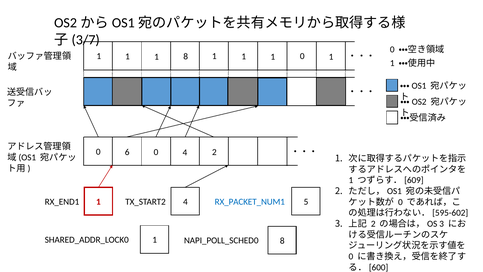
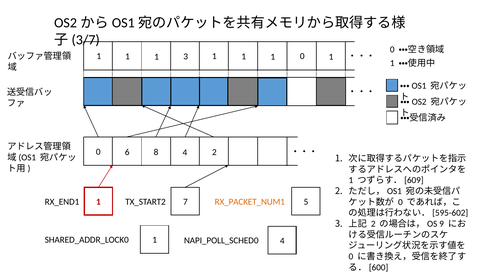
1 8: 8 -> 3 (186, 57)
0 0: 0 -> 8 (156, 152)
RX_PACKET_NUM1 colour: blue -> orange (250, 201)
1 4: 4 -> 7 (185, 201)
3: 3 -> 9 (442, 224)
SHARED_ADDR_LOCK0 8: 8 -> 4 (282, 240)
